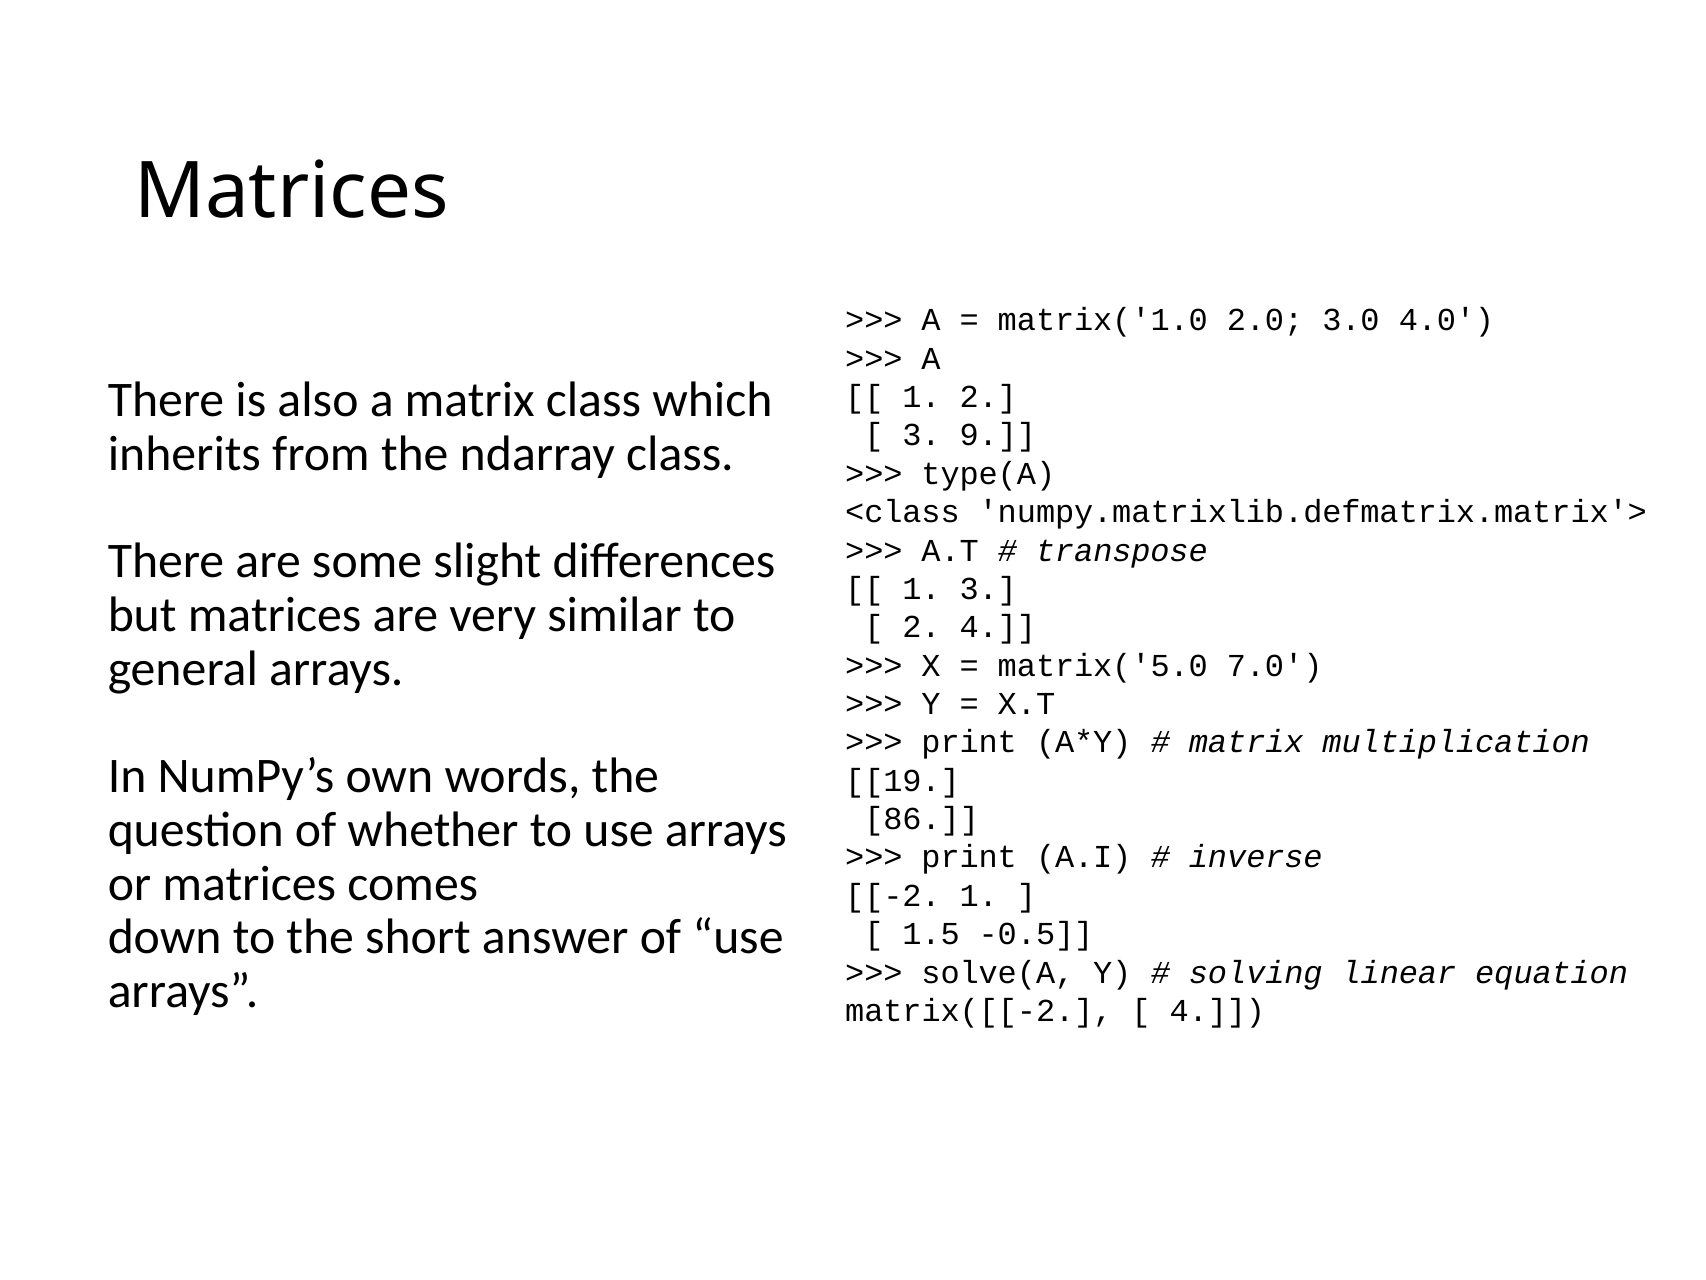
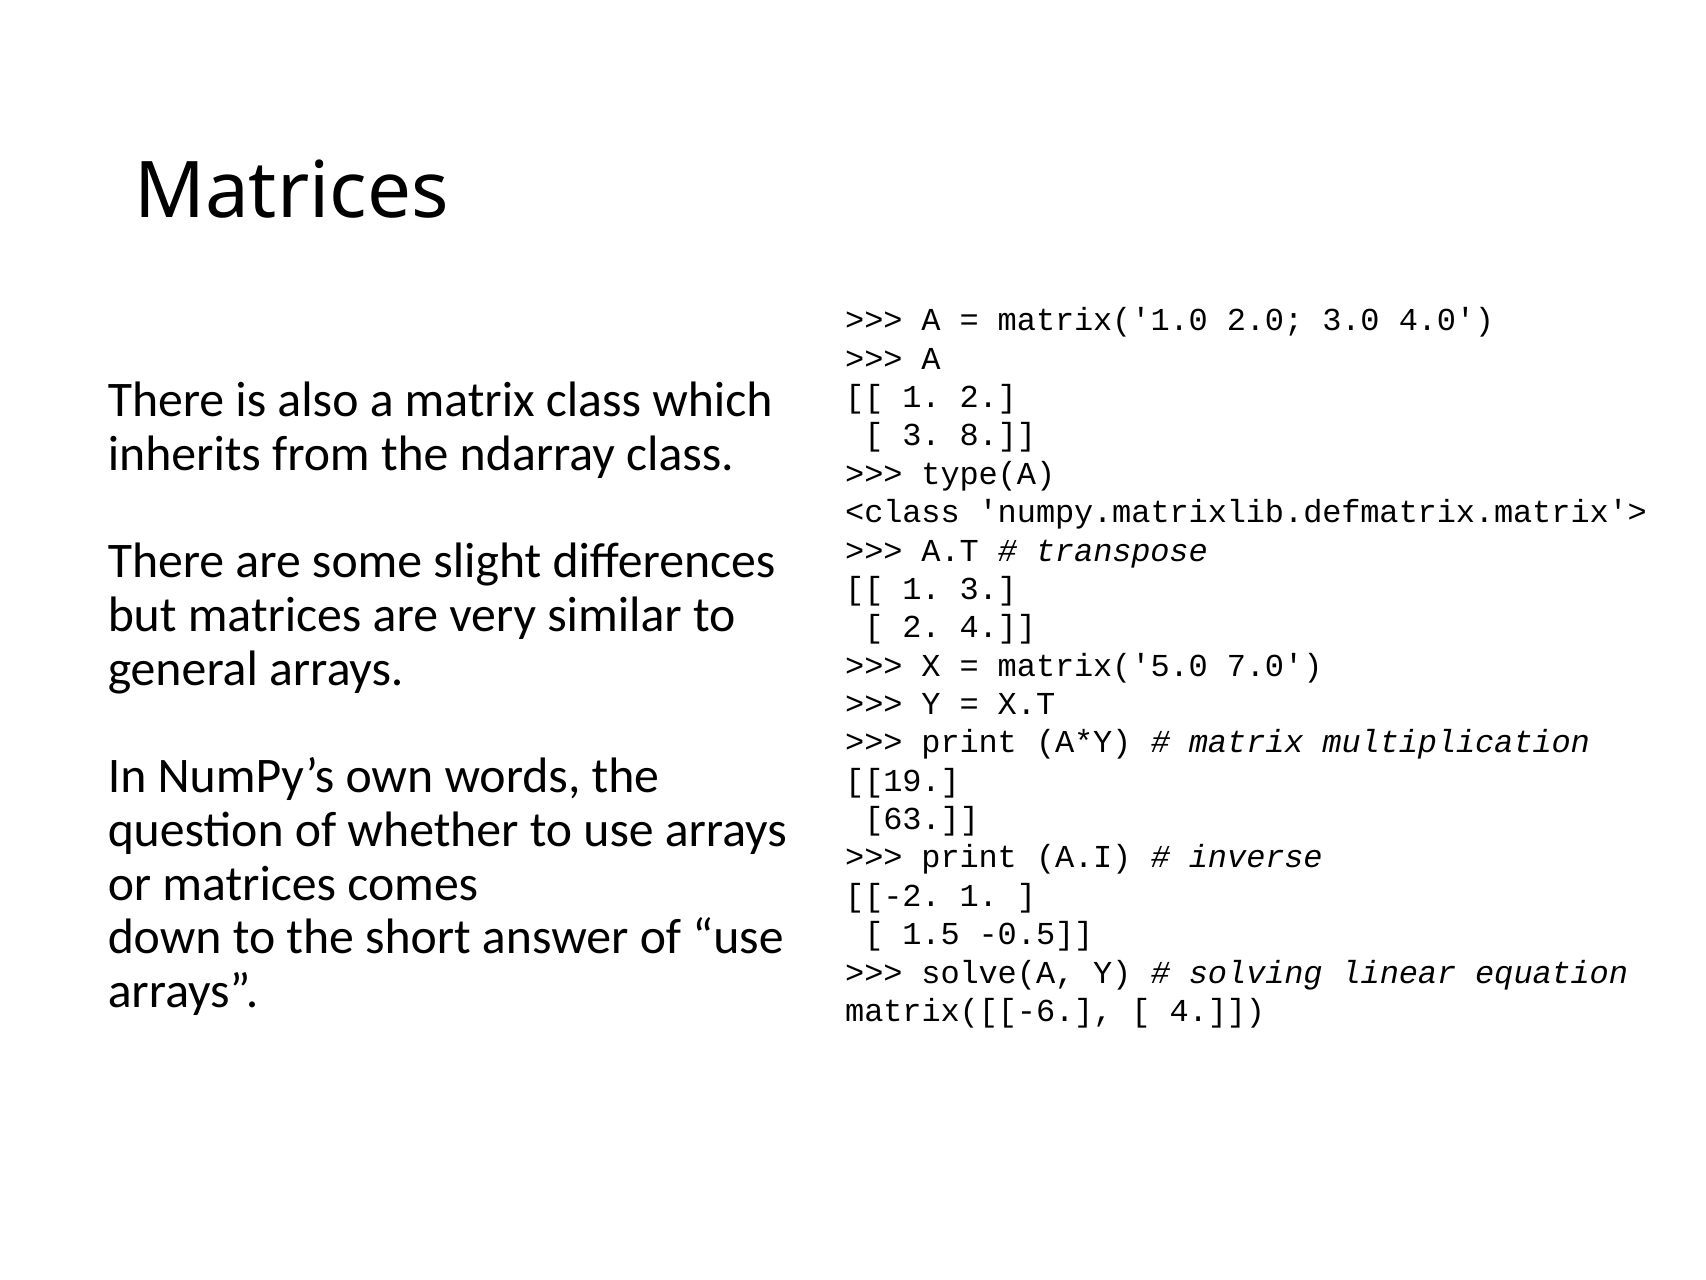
9: 9 -> 8 (998, 435)
86: 86 -> 63 (922, 819)
matrix([[-2: matrix([[-2 -> matrix([[-6 (979, 1010)
